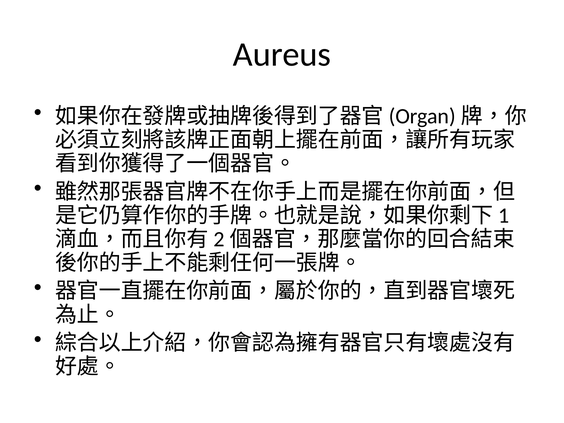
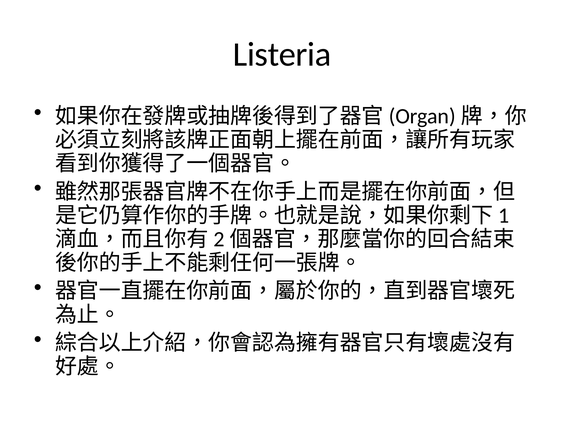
Aureus: Aureus -> Listeria (282, 55)
